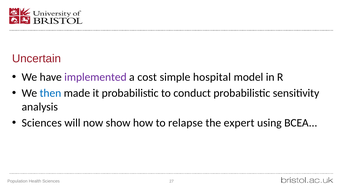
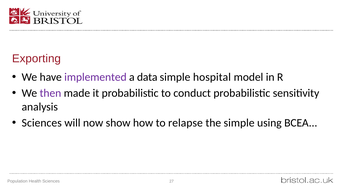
Uncertain: Uncertain -> Exporting (36, 58)
cost: cost -> data (147, 77)
then colour: blue -> purple (50, 93)
the expert: expert -> simple (239, 123)
